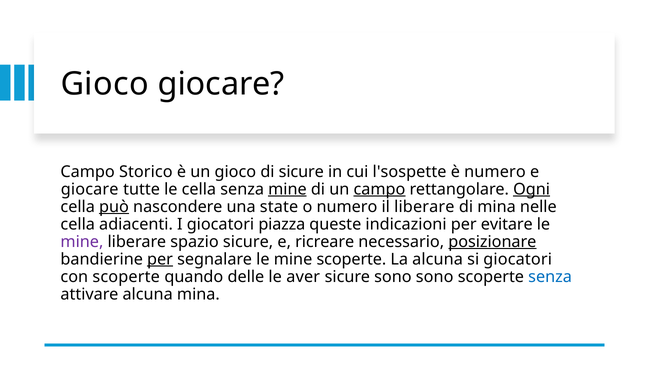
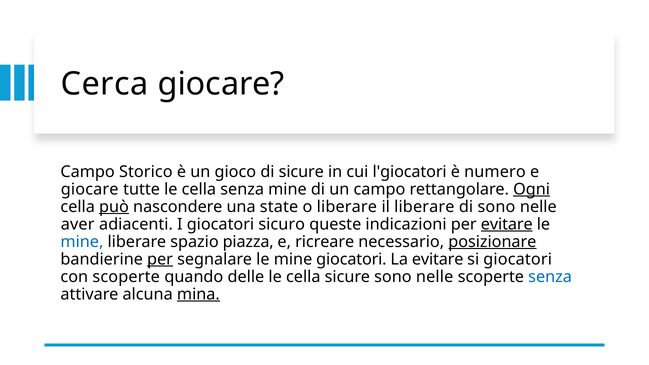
Gioco: Gioco -> Cerca (105, 84)
l'sospette: l'sospette -> l'giocatori (410, 172)
mine underline: present -> none (287, 189)
campo underline: present -> none (379, 189)
o numero: numero -> liberare (347, 207)
di mina: mina -> sono (496, 207)
cella: cella -> aver (78, 224)
piazza: piazza -> sicuro (282, 224)
evitare underline: none -> present (507, 224)
mine colour: purple -> blue (82, 242)
spazio sicure: sicure -> piazza (248, 242)
mine scoperte: scoperte -> giocatori (351, 259)
La alcuna: alcuna -> evitare (438, 259)
aver: aver -> cella (303, 277)
sicure sono sono: sono -> nelle (435, 277)
mina underline: none -> present (198, 294)
